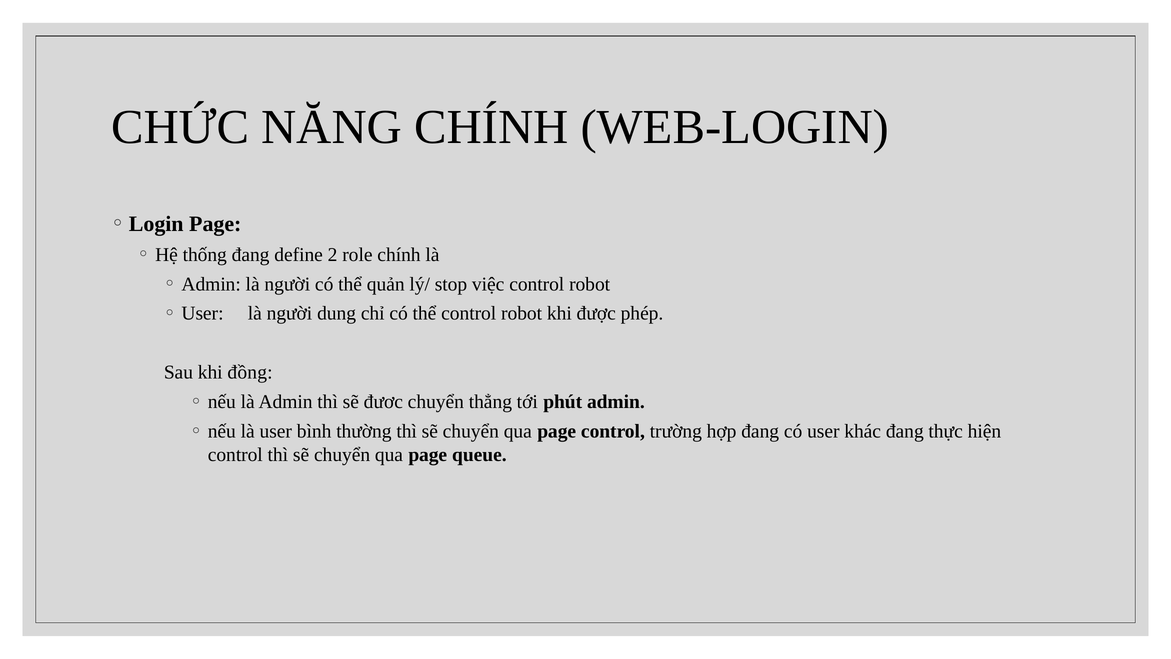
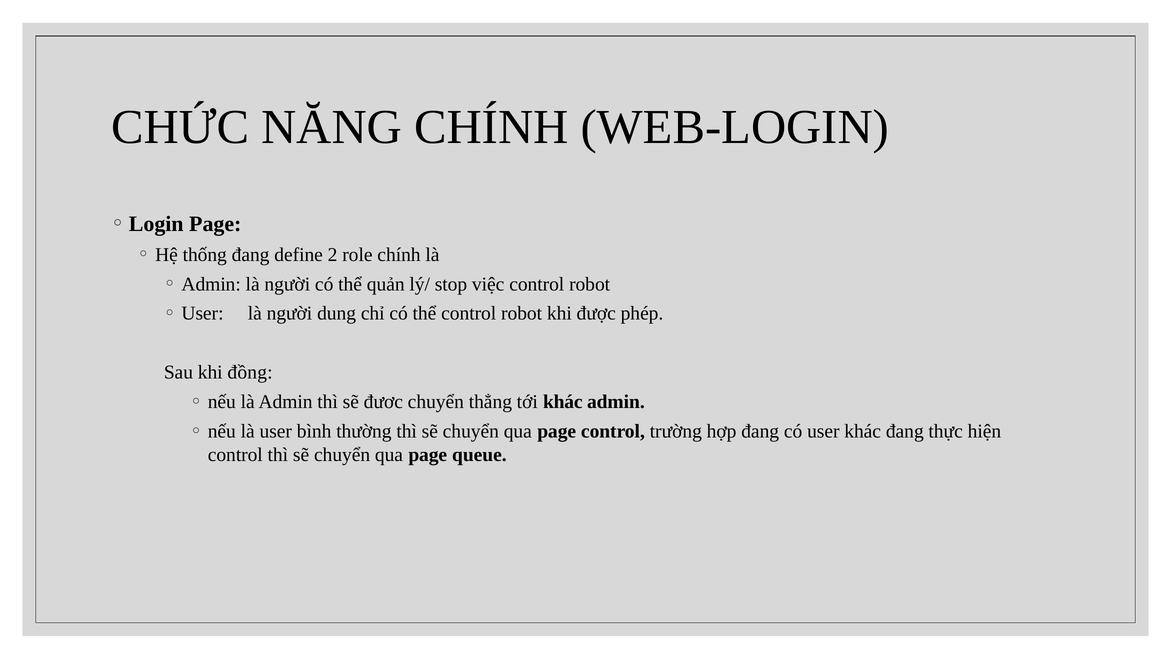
tới phút: phút -> khác (563, 402)
